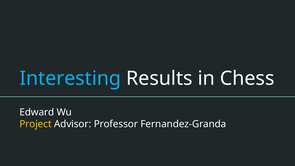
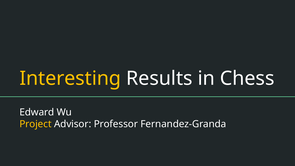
Interesting colour: light blue -> yellow (70, 78)
